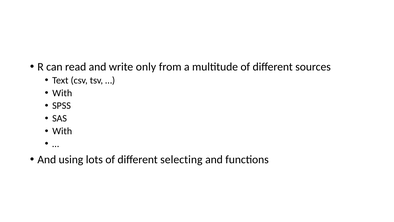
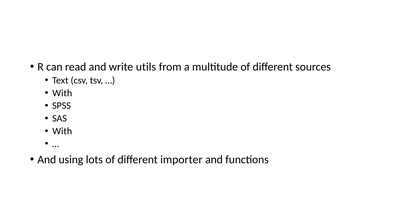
only: only -> utils (146, 67)
selecting: selecting -> importer (181, 159)
